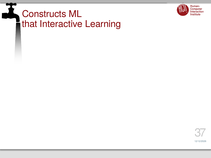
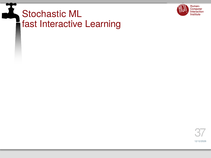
Constructs: Constructs -> Stochastic (44, 14)
that: that -> fast (30, 24)
